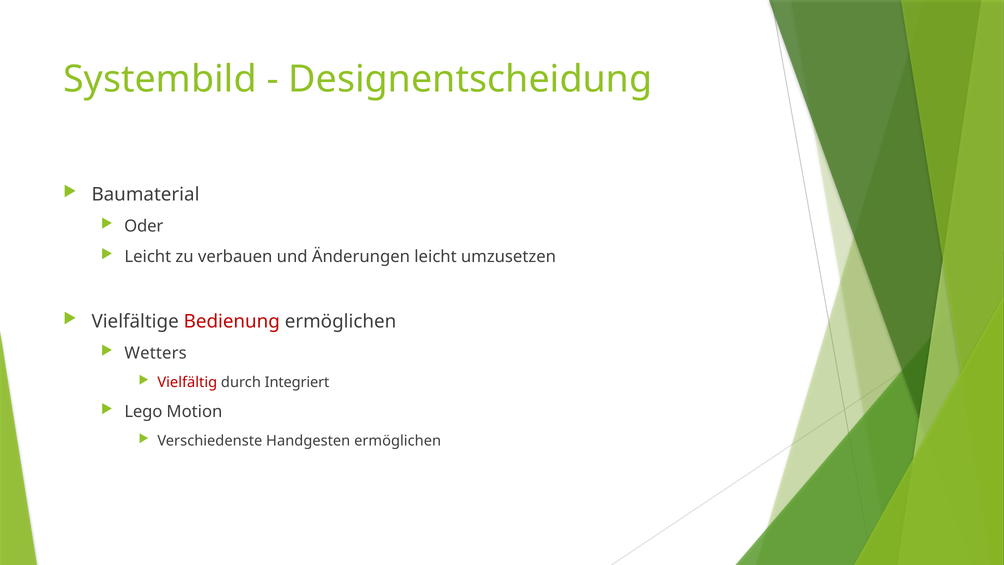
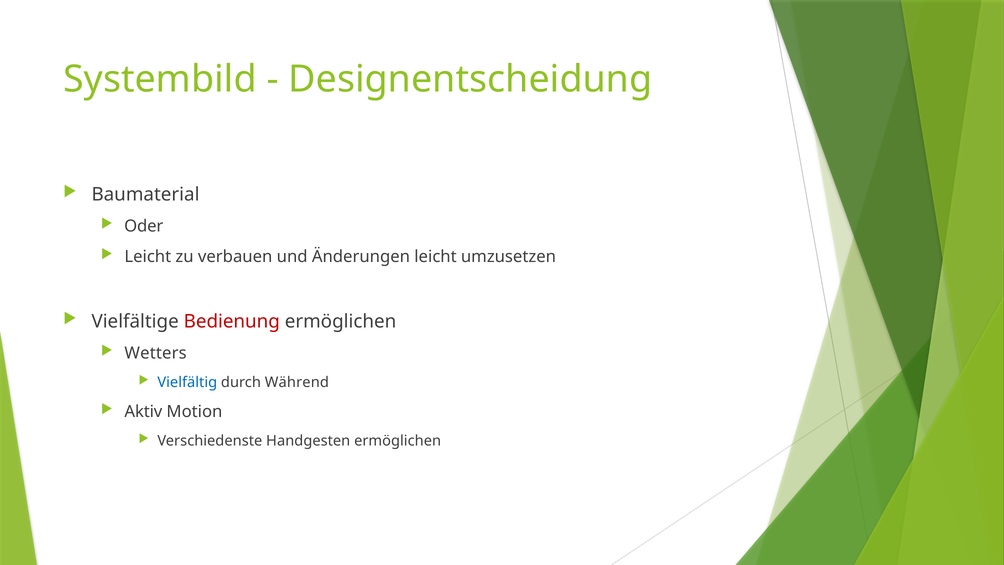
Vielfältig colour: red -> blue (187, 382)
Integriert: Integriert -> Während (297, 382)
Lego: Lego -> Aktiv (143, 412)
